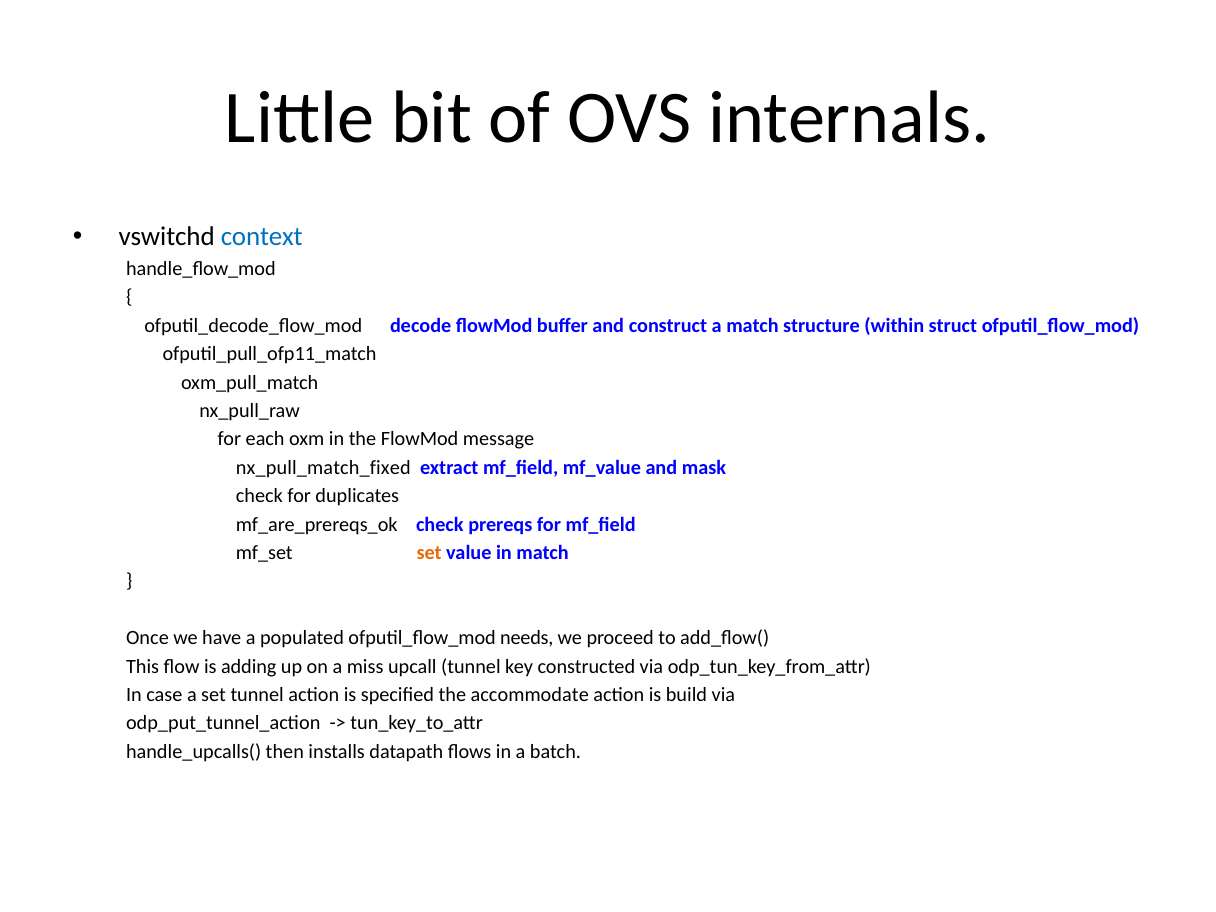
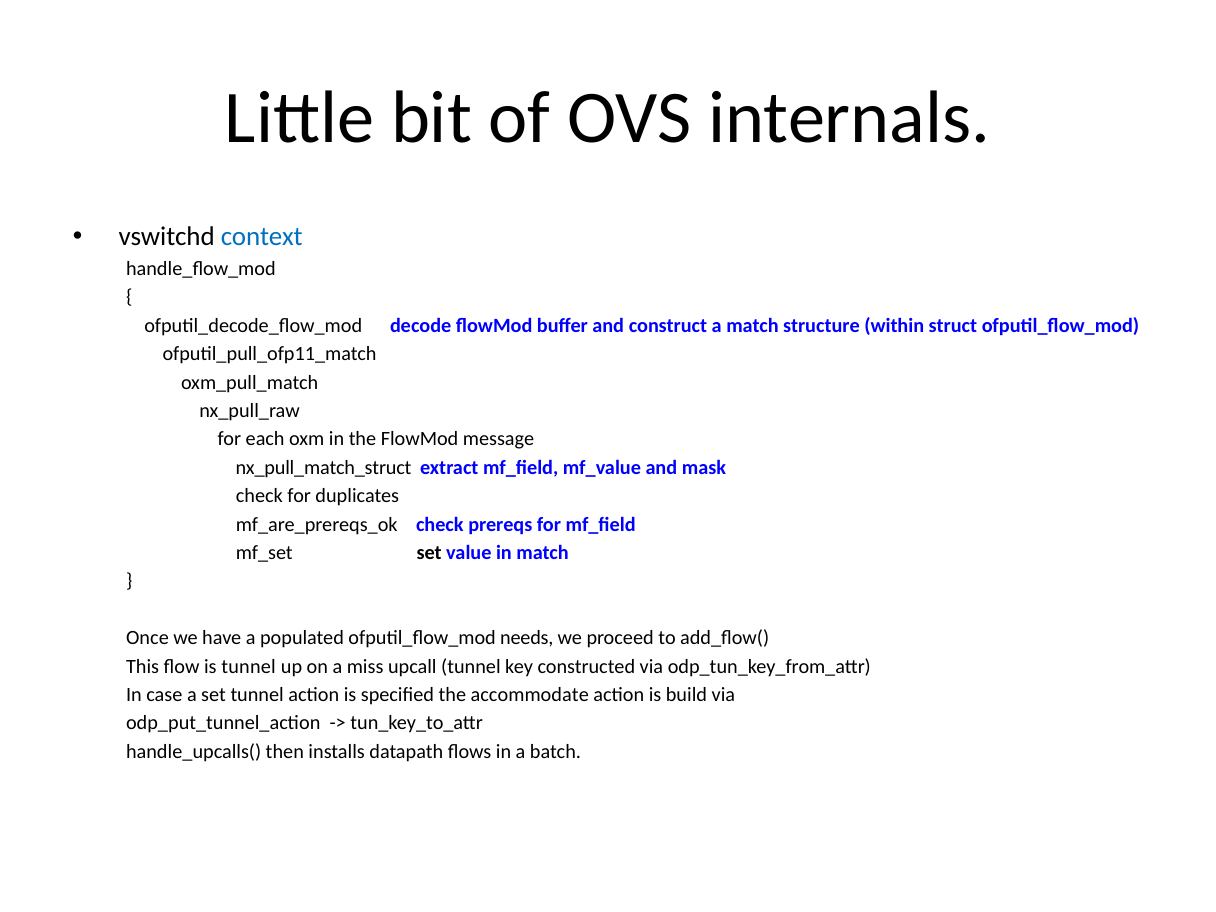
nx_pull_match_fixed: nx_pull_match_fixed -> nx_pull_match_struct (323, 468)
set colour: orange -> black (429, 553)
is adding: adding -> tunnel (249, 666)
